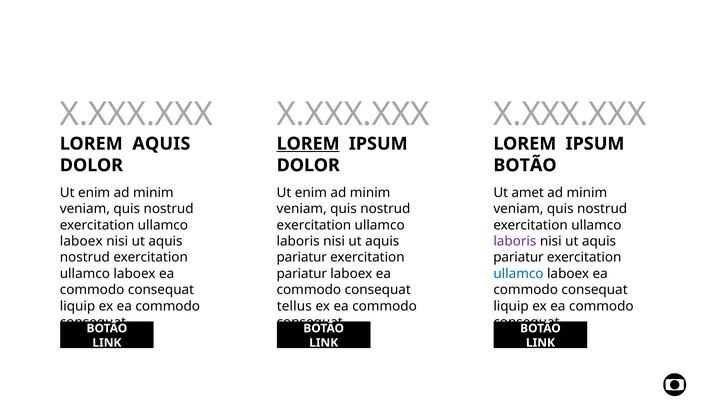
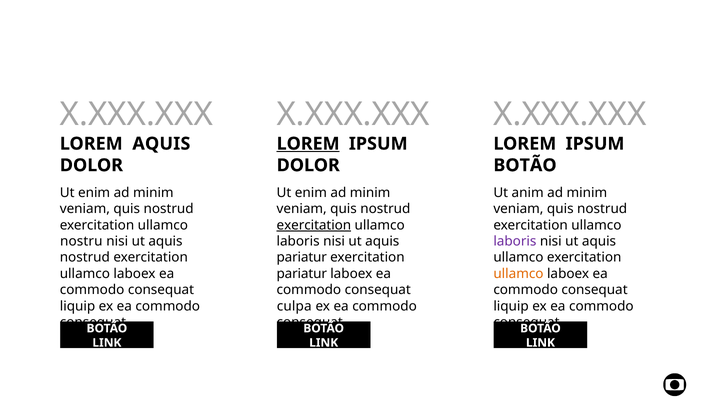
amet: amet -> anim (528, 193)
exercitation underline: none -> present (314, 225)
laboex: laboex -> nostru (81, 242)
pariatur: pariatur -> ullamco (518, 258)
ullamco colour: blue -> orange (518, 274)
tellus: tellus -> culpa (294, 306)
